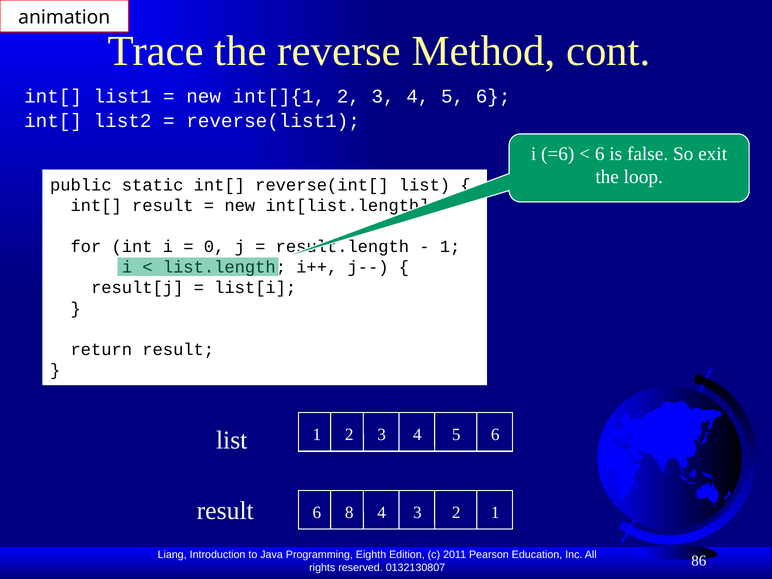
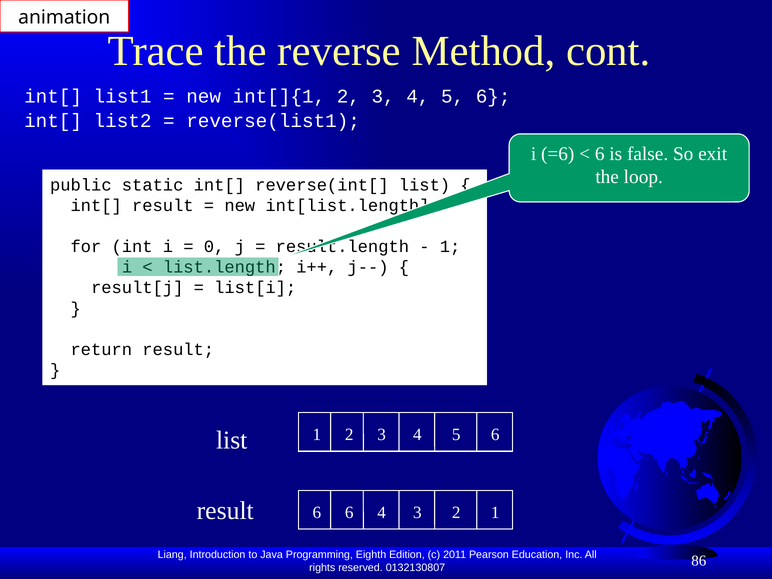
8: 8 -> 6 (349, 512)
